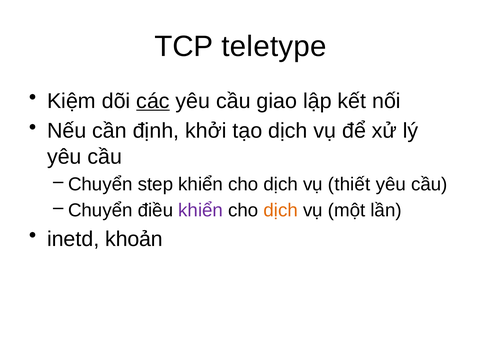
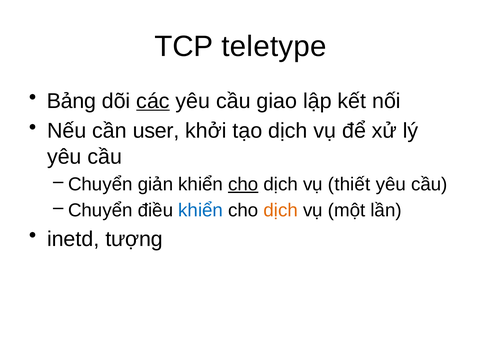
Kiệm: Kiệm -> Bảng (72, 101)
định: định -> user (156, 131)
step: step -> giản (155, 185)
cho underline: none -> present (243, 185)
khiển colour: purple -> blue (201, 211)
khoản: khoản -> tượng (134, 239)
